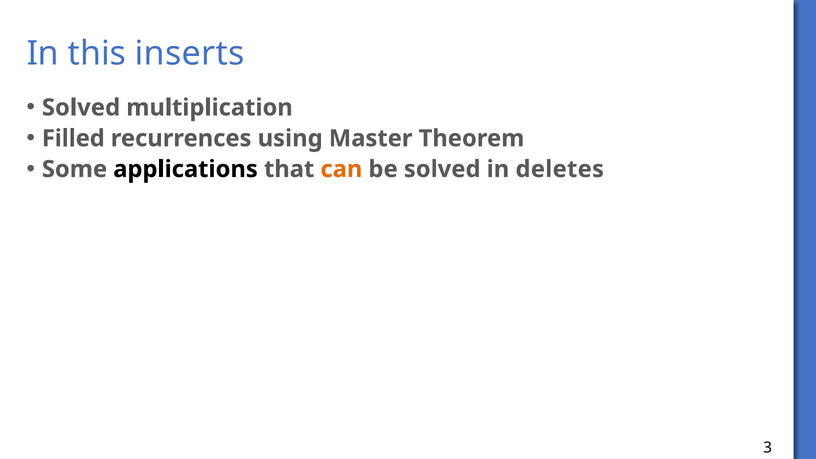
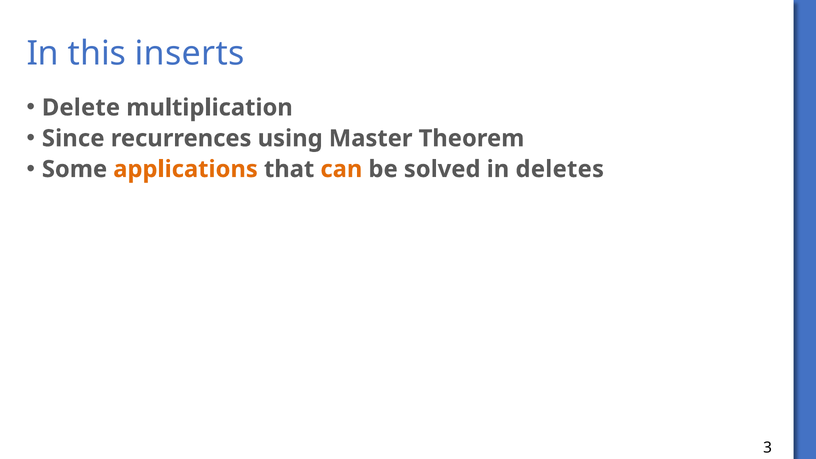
Solved: Solved -> Delete (81, 108)
Filled: Filled -> Since (73, 138)
applications colour: black -> orange (186, 169)
